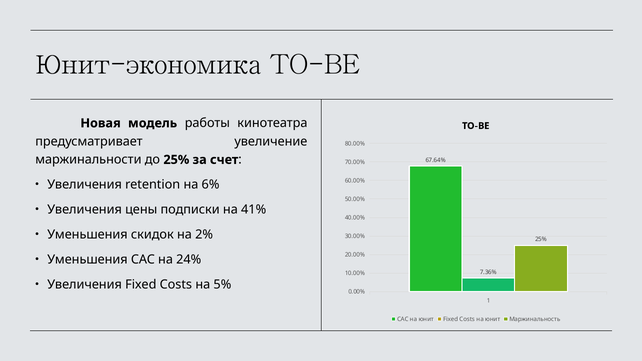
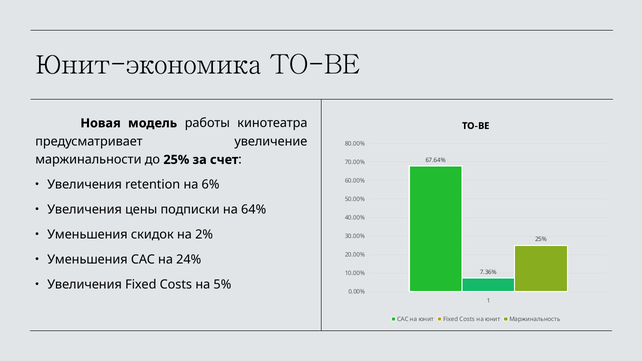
41%: 41% -> 64% (254, 210)
